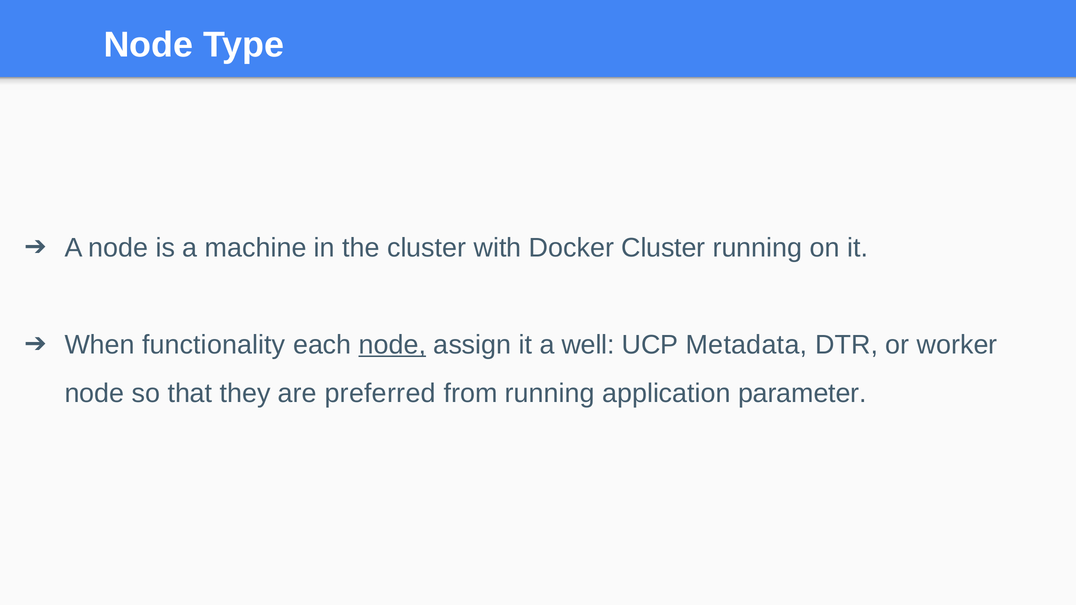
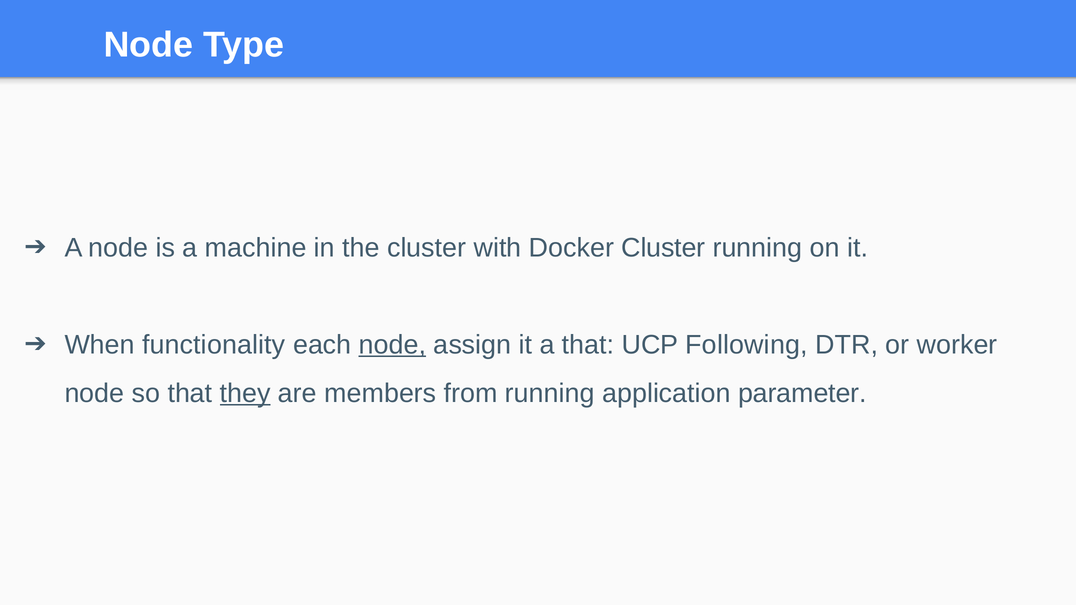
a well: well -> that (588, 345)
Metadata: Metadata -> Following (747, 345)
they underline: none -> present (245, 393)
preferred: preferred -> members (380, 393)
